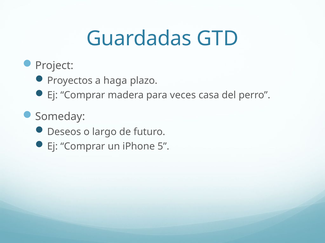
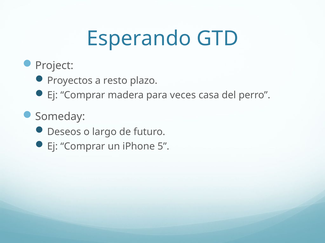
Guardadas: Guardadas -> Esperando (139, 39)
haga: haga -> resto (115, 81)
